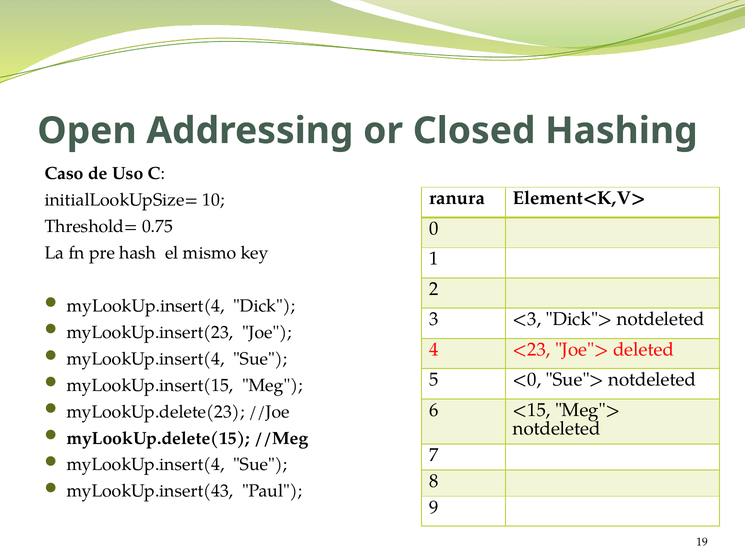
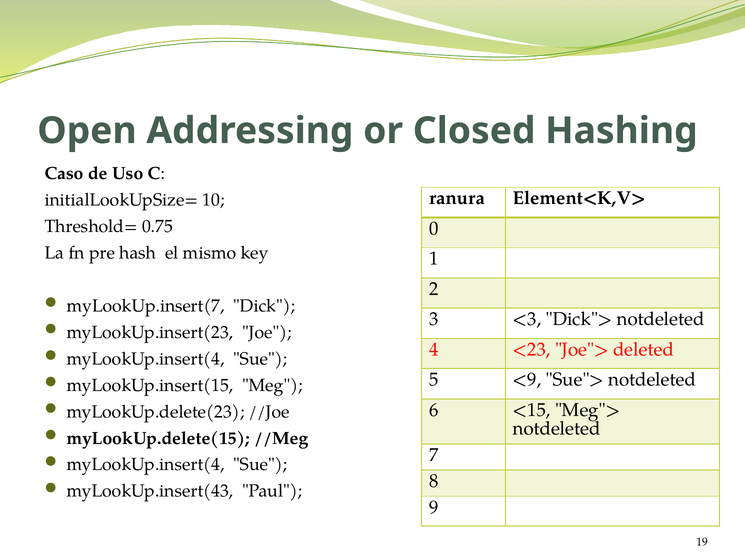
myLookUp.insert(4: myLookUp.insert(4 -> myLookUp.insert(7 (146, 306)
<0: <0 -> <9 (527, 380)
